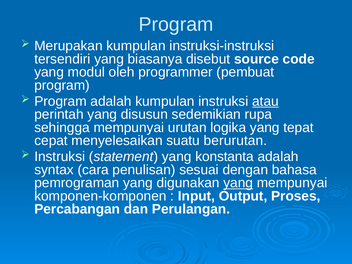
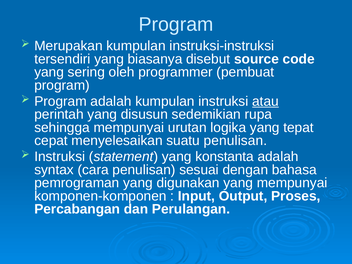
modul: modul -> sering (86, 72)
suatu berurutan: berurutan -> penulisan (235, 141)
yang underline: present -> none (238, 183)
